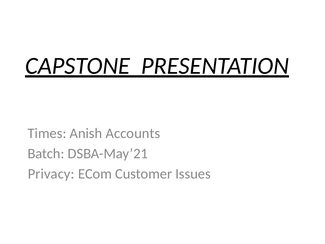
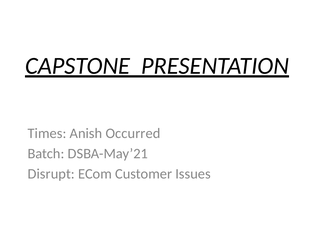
Accounts: Accounts -> Occurred (133, 133)
Privacy: Privacy -> Disrupt (51, 174)
